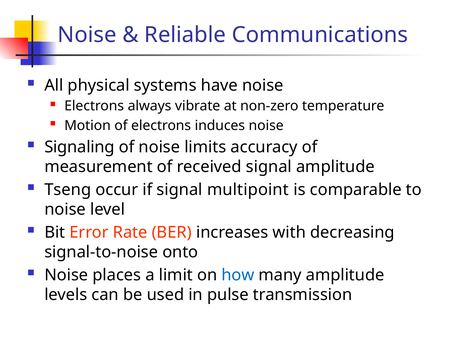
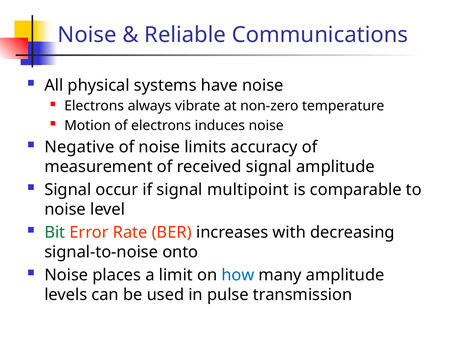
Signaling: Signaling -> Negative (79, 147)
Tseng: Tseng -> Signal (68, 190)
Bit colour: black -> green (55, 233)
